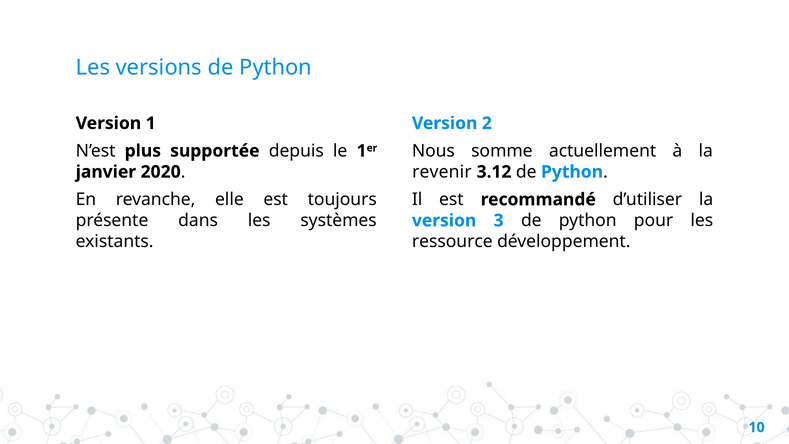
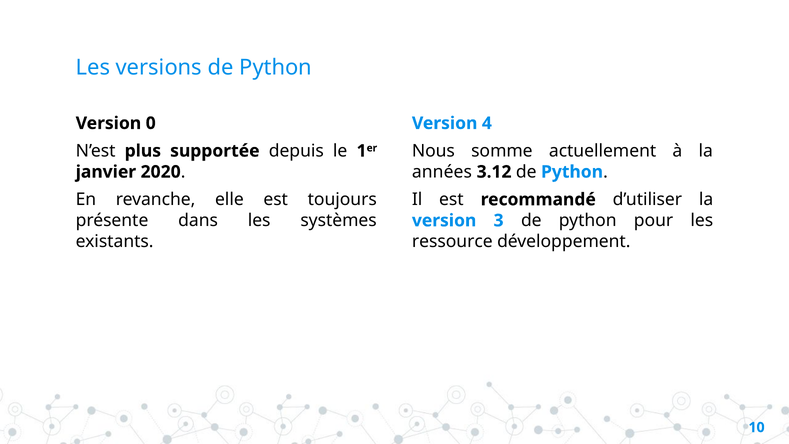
1: 1 -> 0 (151, 123)
2: 2 -> 4 (487, 123)
revenir: revenir -> années (442, 172)
